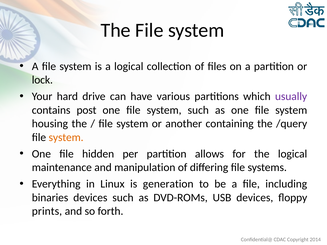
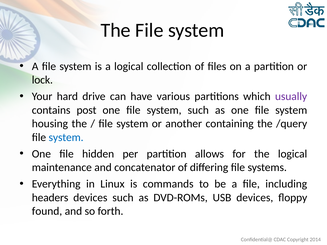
system colour: orange -> blue (66, 137)
manipulation: manipulation -> concatenator (145, 168)
generation: generation -> commands (168, 184)
binaries: binaries -> headers (50, 198)
prints: prints -> found (47, 211)
